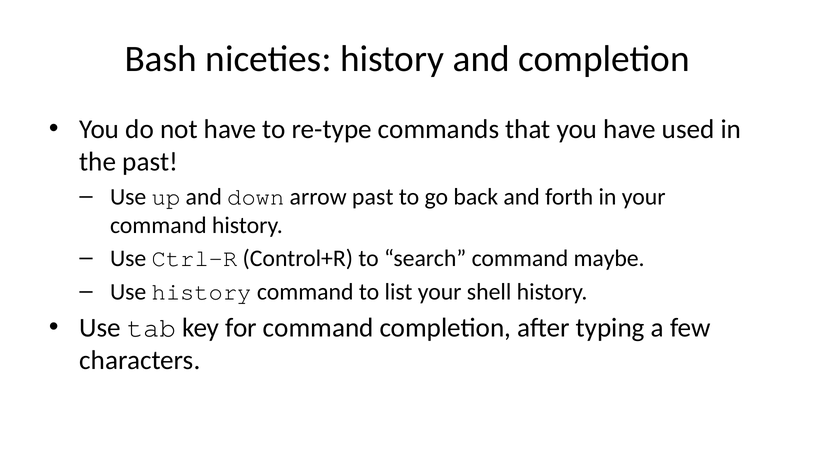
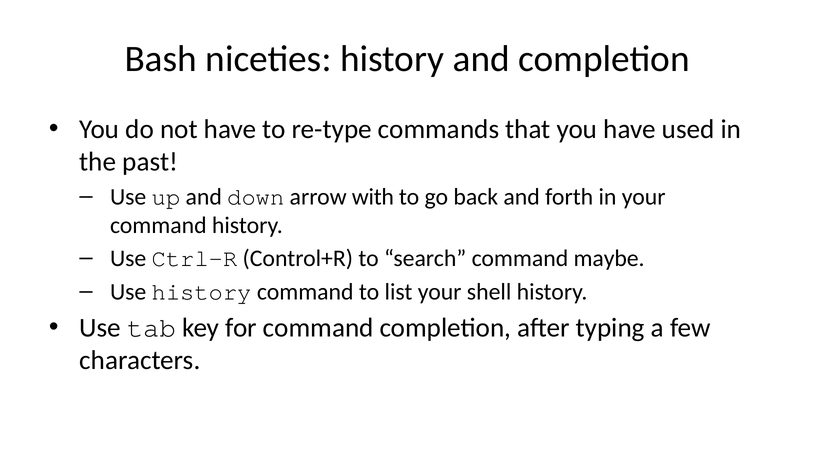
arrow past: past -> with (373, 197)
